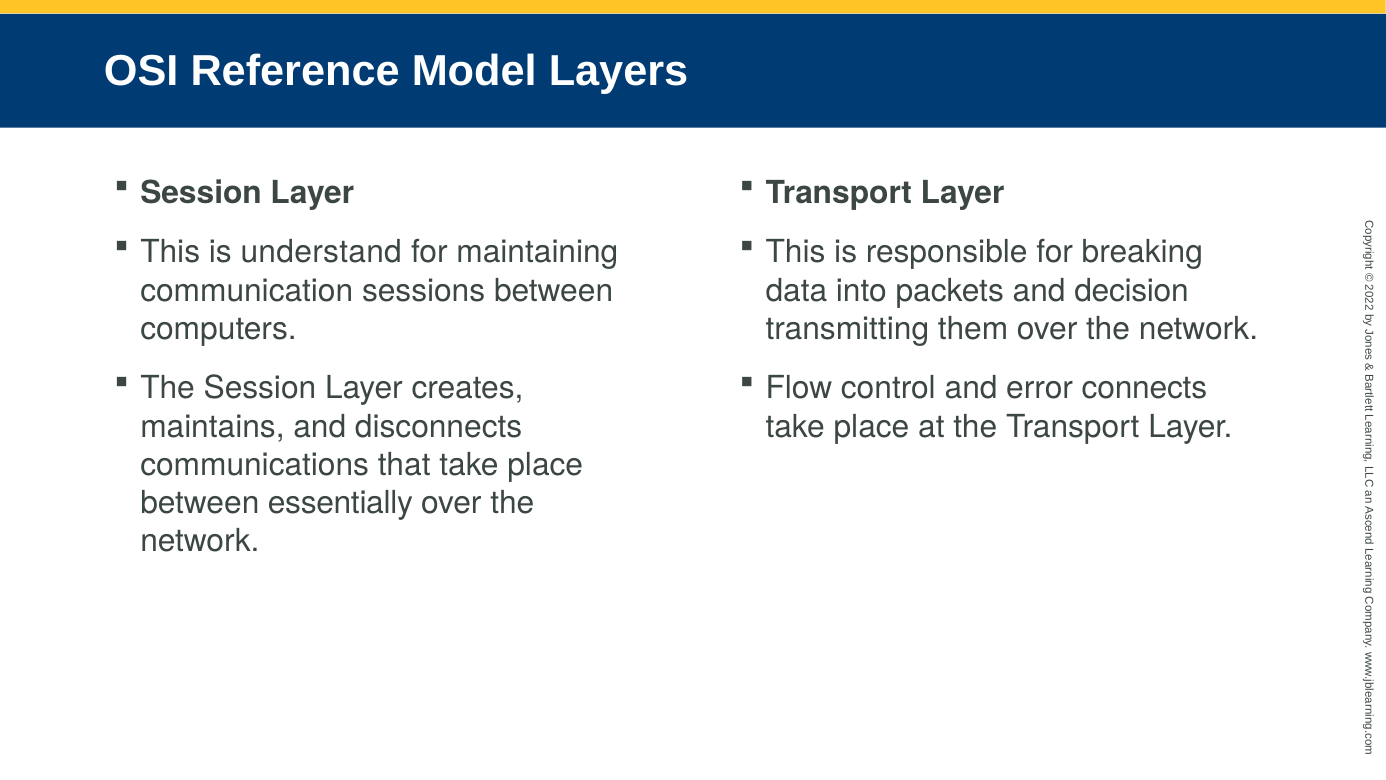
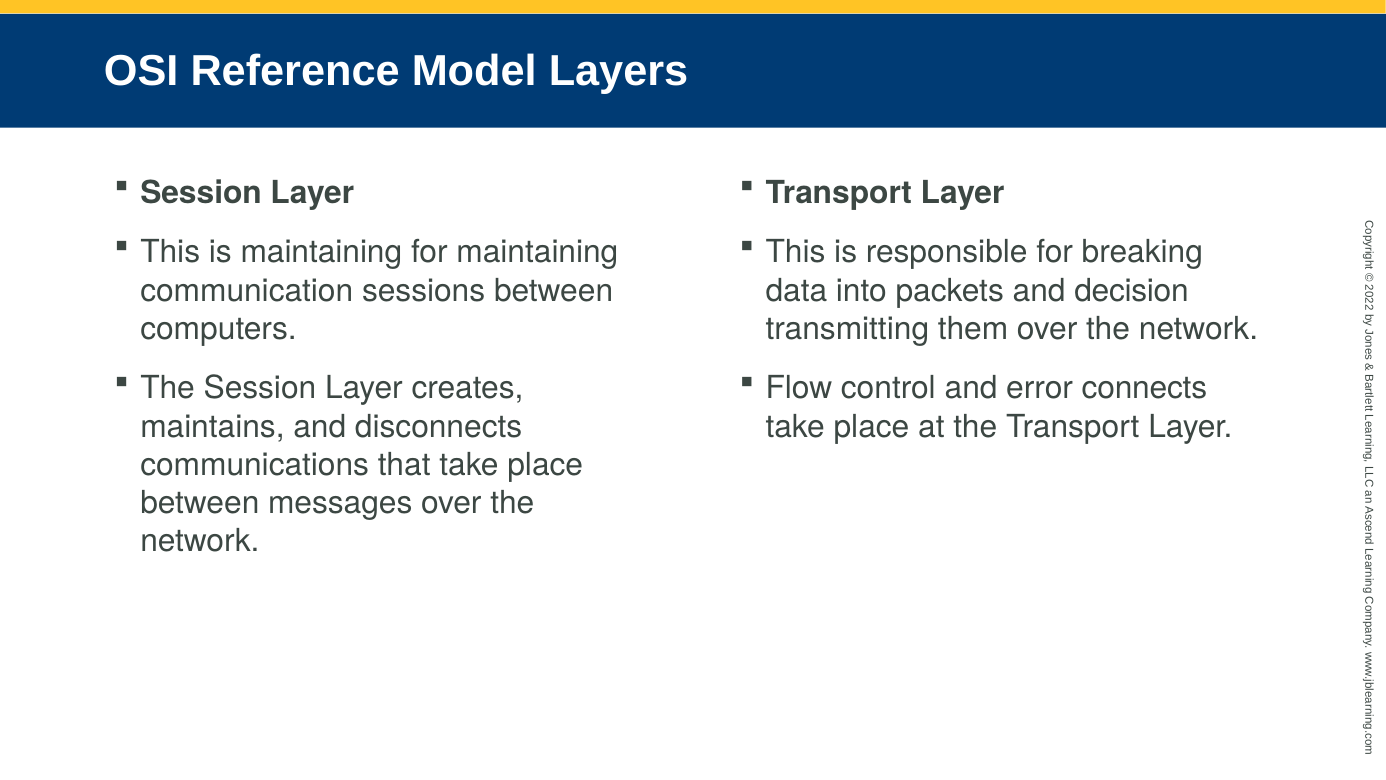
is understand: understand -> maintaining (321, 252)
essentially: essentially -> messages (340, 503)
